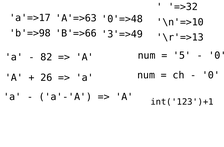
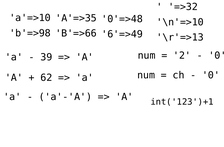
a'=>17: a'=>17 -> a'=>10 (30, 18)
A'=>63: A'=>63 -> A'=>35 (76, 18)
3'=>49: 3'=>49 -> 6'=>49 (122, 34)
5: 5 -> 2 (182, 55)
82: 82 -> 39 (46, 57)
26: 26 -> 62 (46, 78)
